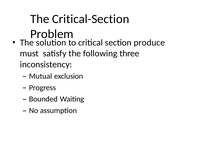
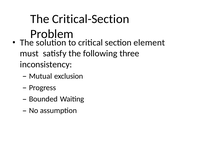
produce: produce -> element (149, 43)
